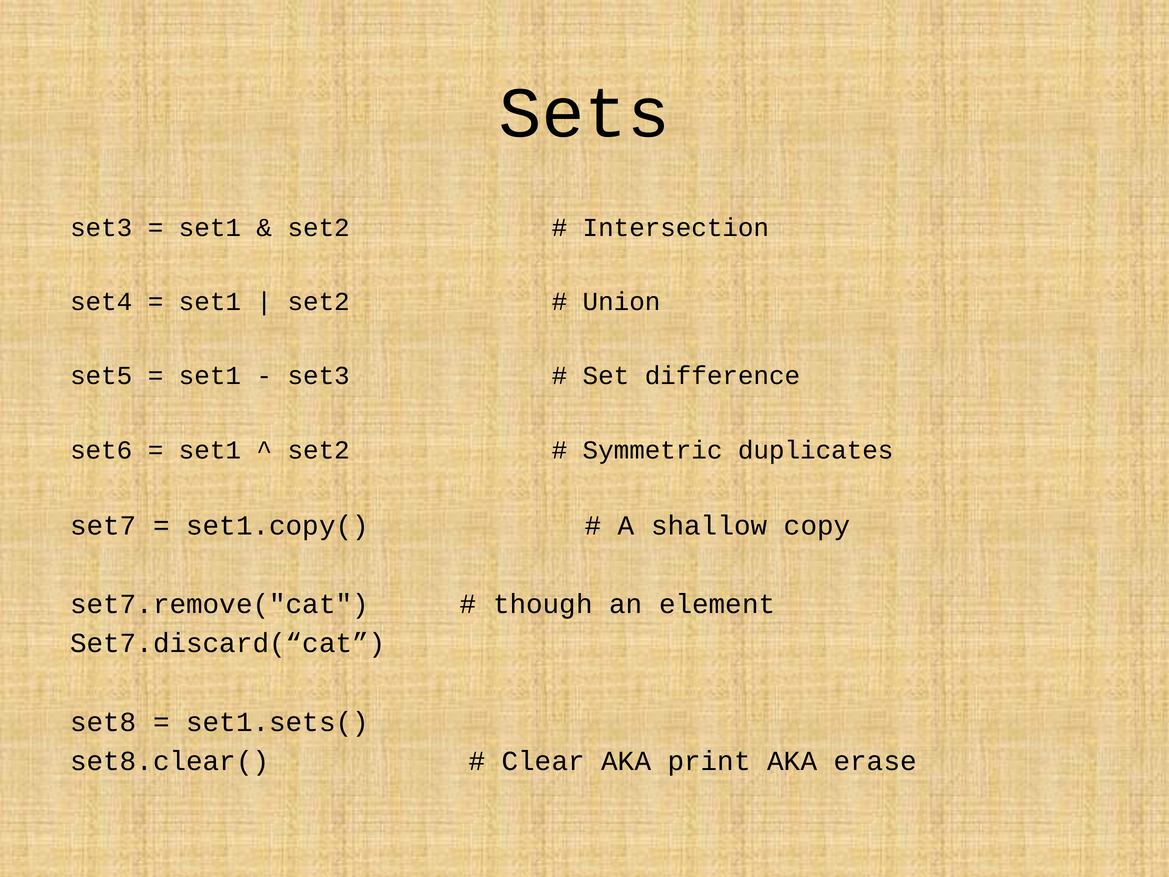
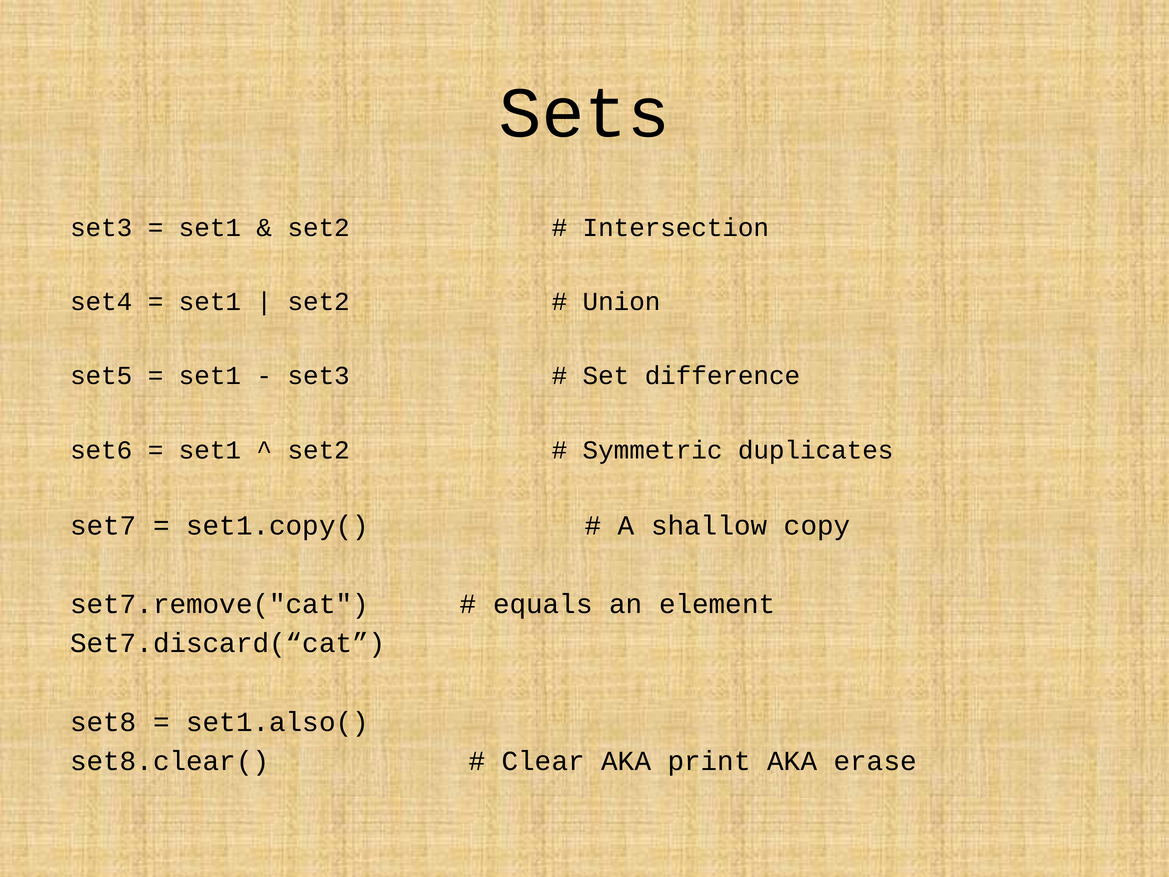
though: though -> equals (543, 604)
set1.sets(: set1.sets( -> set1.also( (278, 722)
